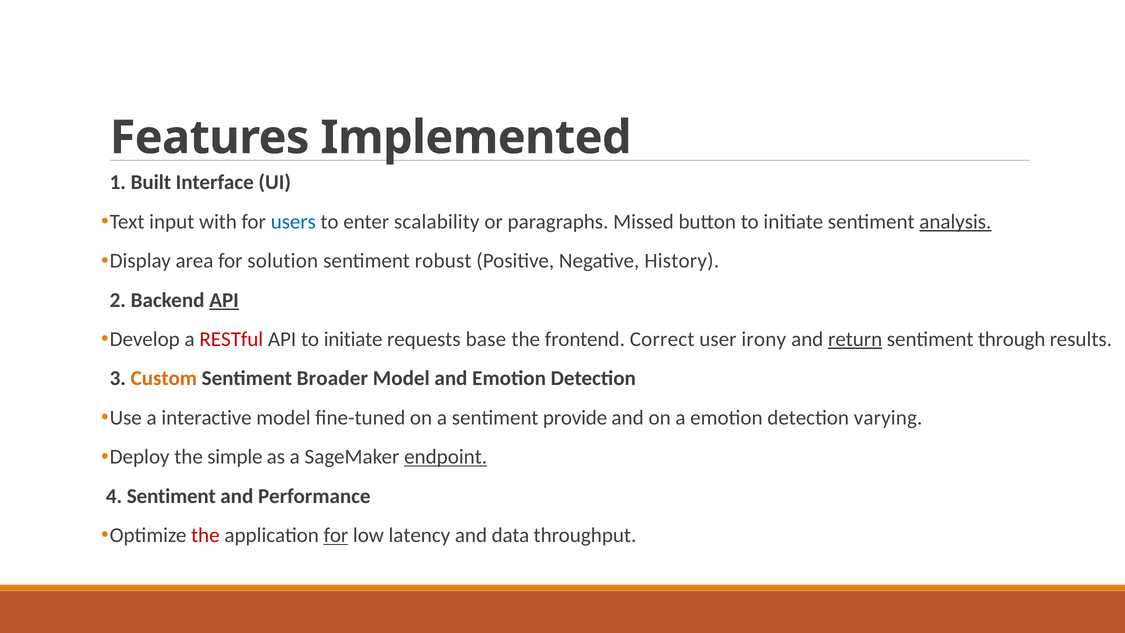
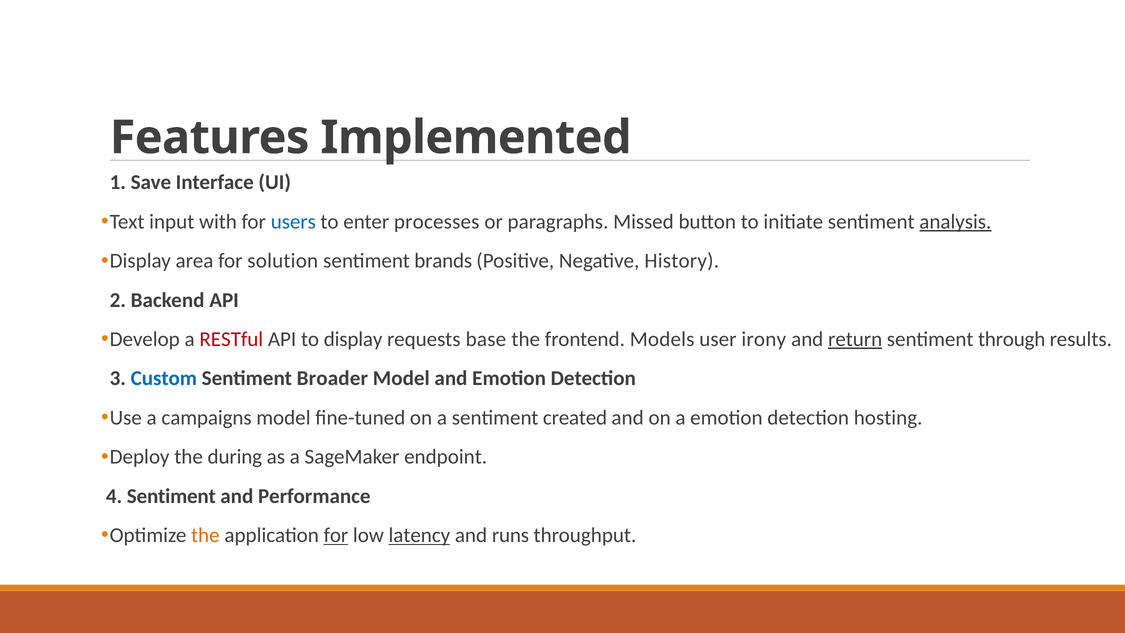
Built: Built -> Save (151, 182)
scalability: scalability -> processes (437, 222)
robust: robust -> brands (443, 261)
API underline: present -> none (224, 300)
API to initiate: initiate -> display (353, 339)
Correct: Correct -> Models (662, 339)
Custom colour: orange -> blue (164, 378)
interactive: interactive -> campaigns (207, 418)
provide: provide -> created (575, 418)
varying: varying -> hosting (888, 418)
simple: simple -> during (235, 457)
endpoint underline: present -> none (446, 457)
the colour: red -> orange (205, 535)
latency underline: none -> present (419, 535)
data: data -> runs (511, 535)
